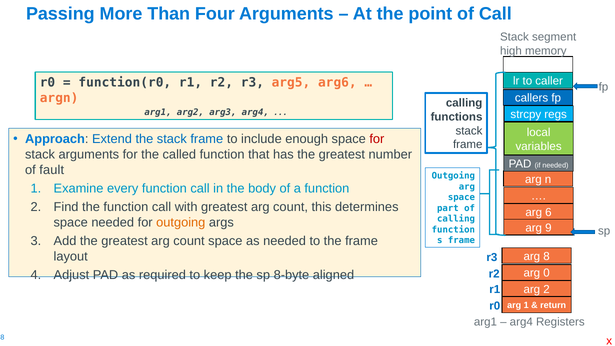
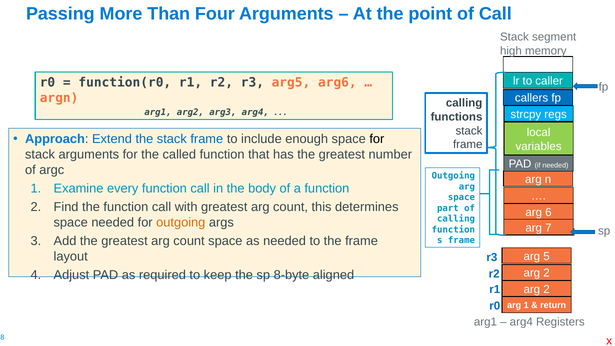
for colour: red -> black (377, 139)
fault: fault -> argc (52, 170)
9: 9 -> 7 (548, 228)
8: 8 -> 5 (547, 256)
0: 0 -> 2 (547, 273)
